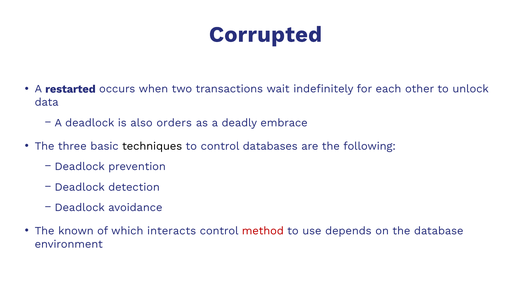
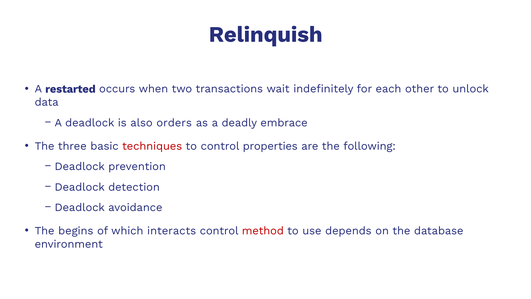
Corrupted: Corrupted -> Relinquish (266, 34)
techniques colour: black -> red (152, 146)
databases: databases -> properties (270, 146)
known: known -> begins (76, 231)
